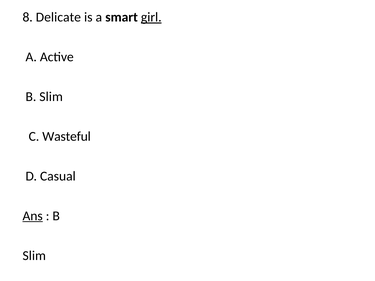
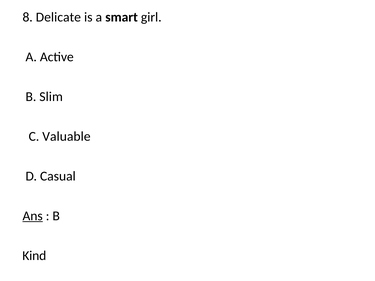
girl underline: present -> none (151, 17)
Wasteful: Wasteful -> Valuable (66, 137)
Slim: Slim -> Kind (34, 256)
